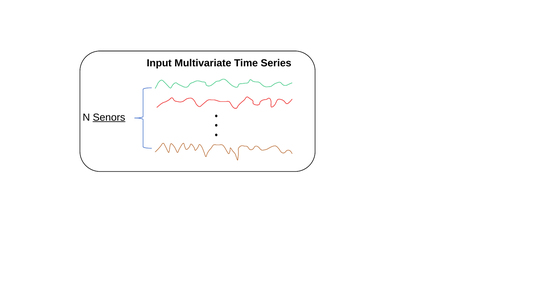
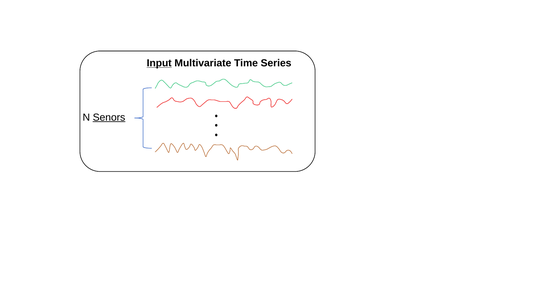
Input underline: none -> present (159, 63)
